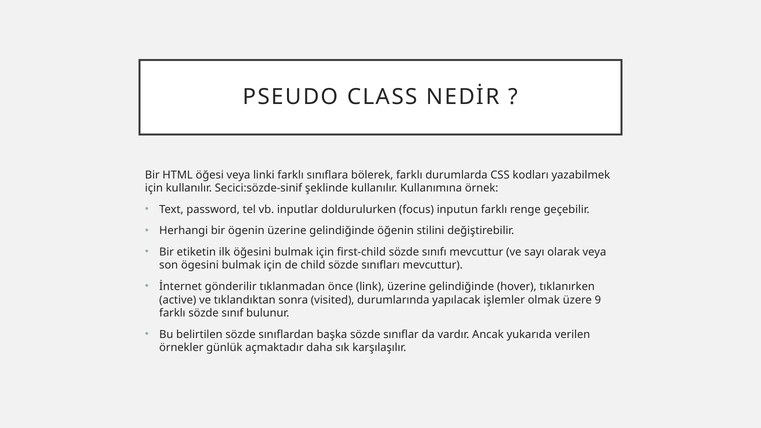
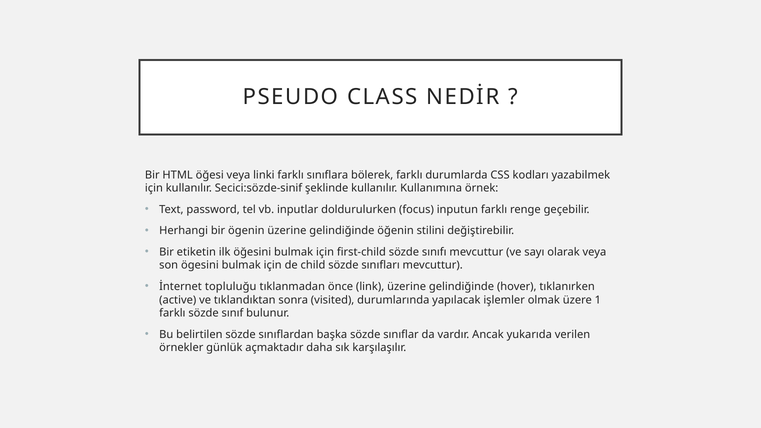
gönderilir: gönderilir -> topluluğu (231, 287)
9: 9 -> 1 (598, 300)
